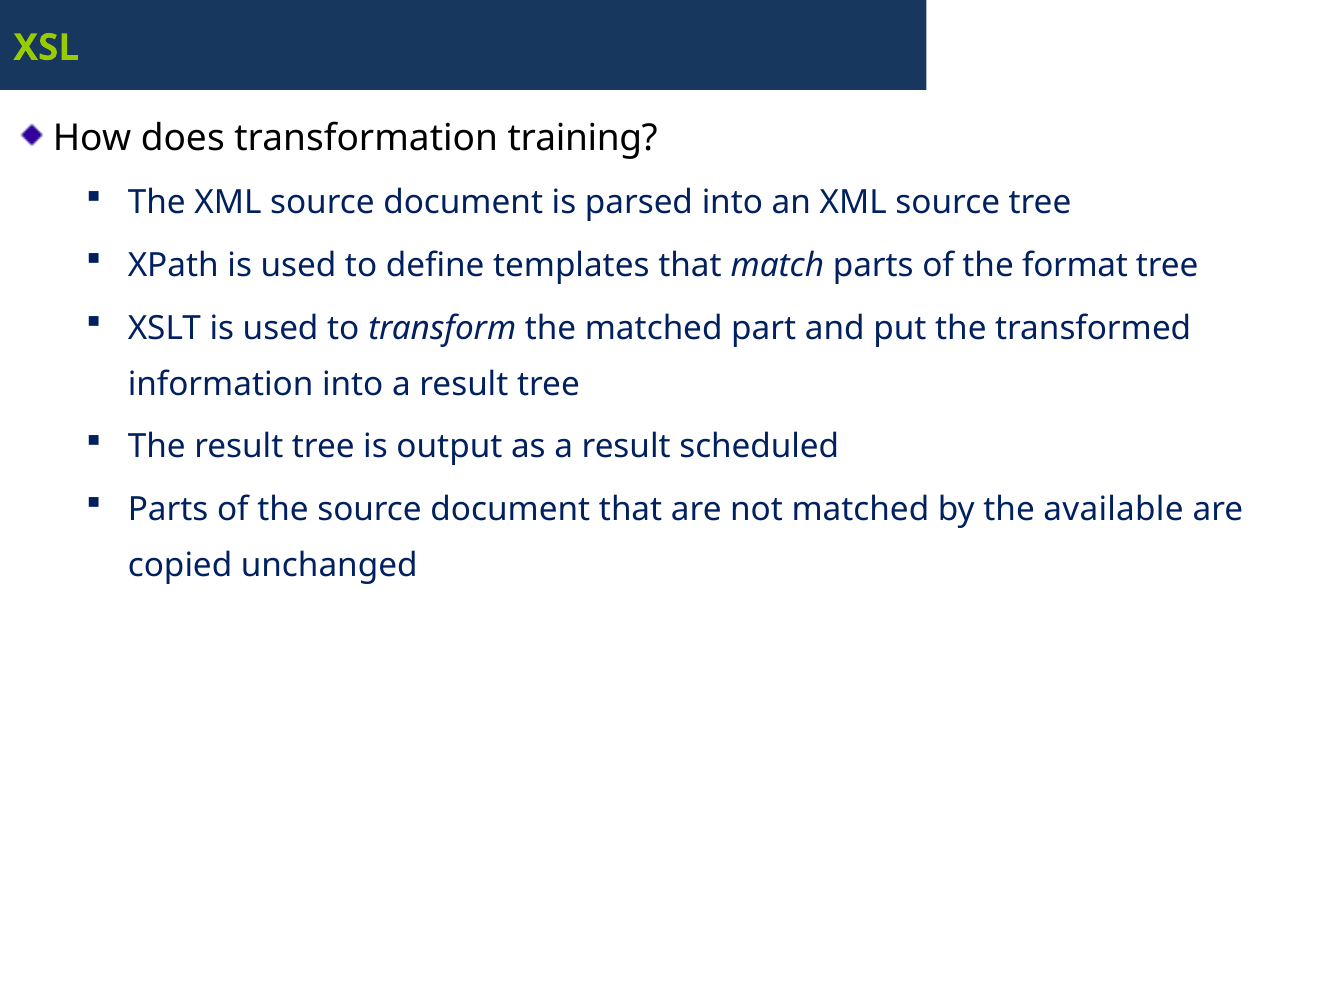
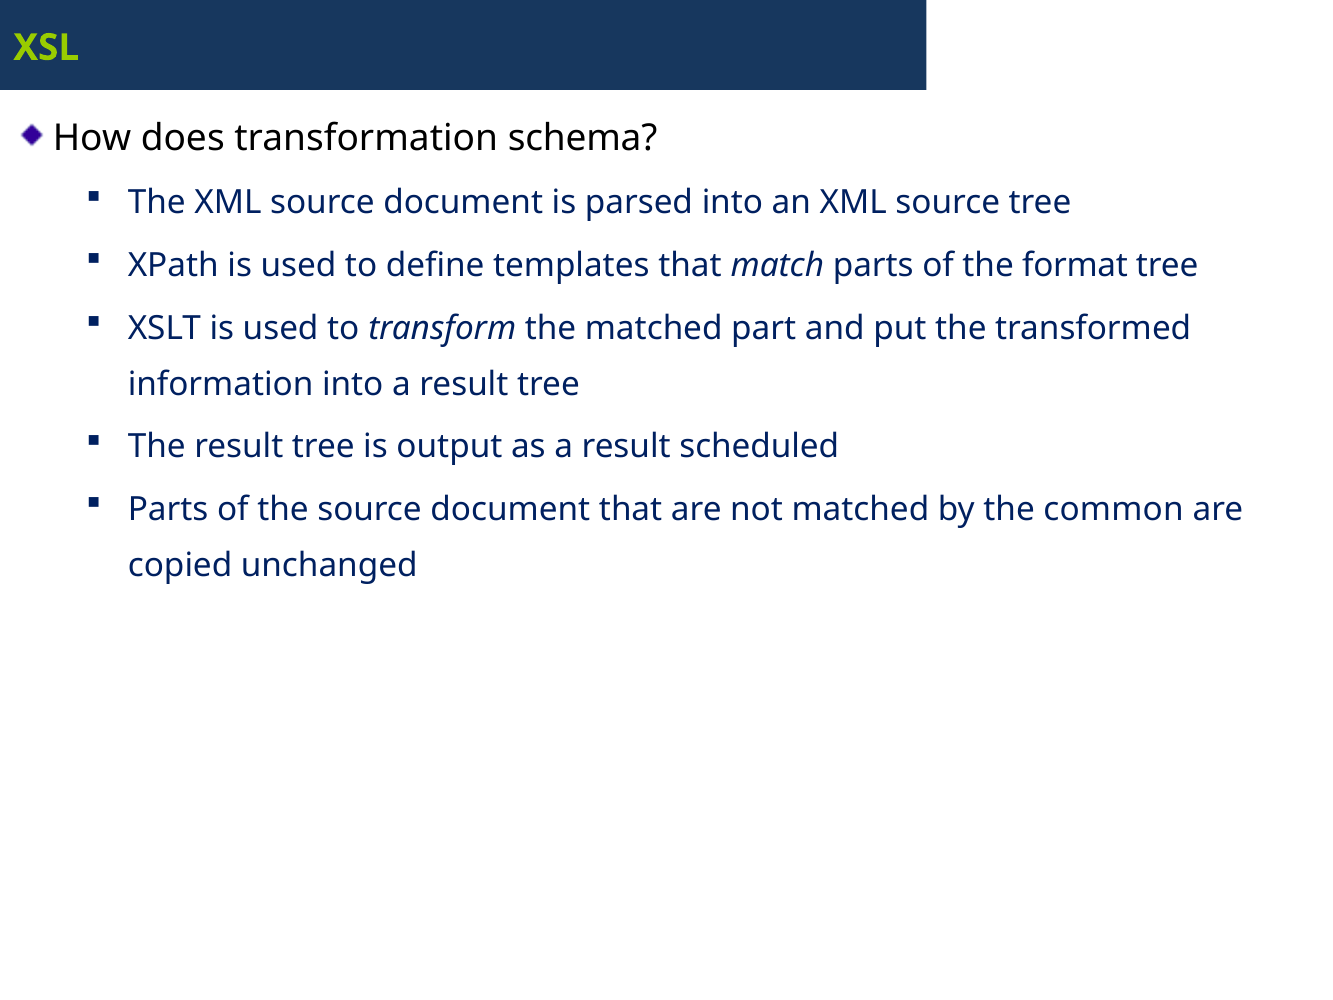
training: training -> schema (583, 138)
available: available -> common (1114, 509)
